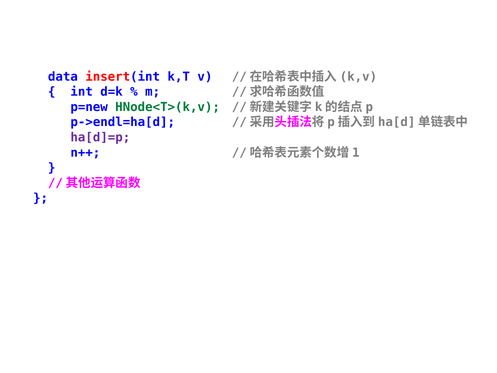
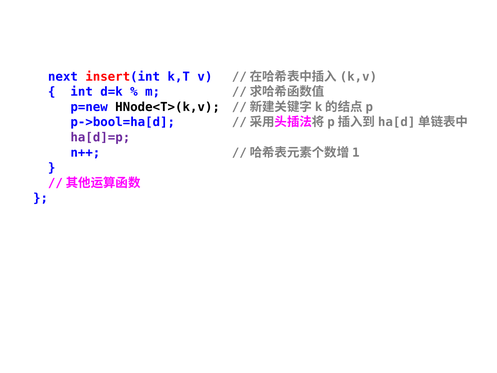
data: data -> next (63, 77)
HNode<T>(k,v colour: green -> black (168, 107)
p->endl=ha[d: p->endl=ha[d -> p->bool=ha[d (123, 122)
